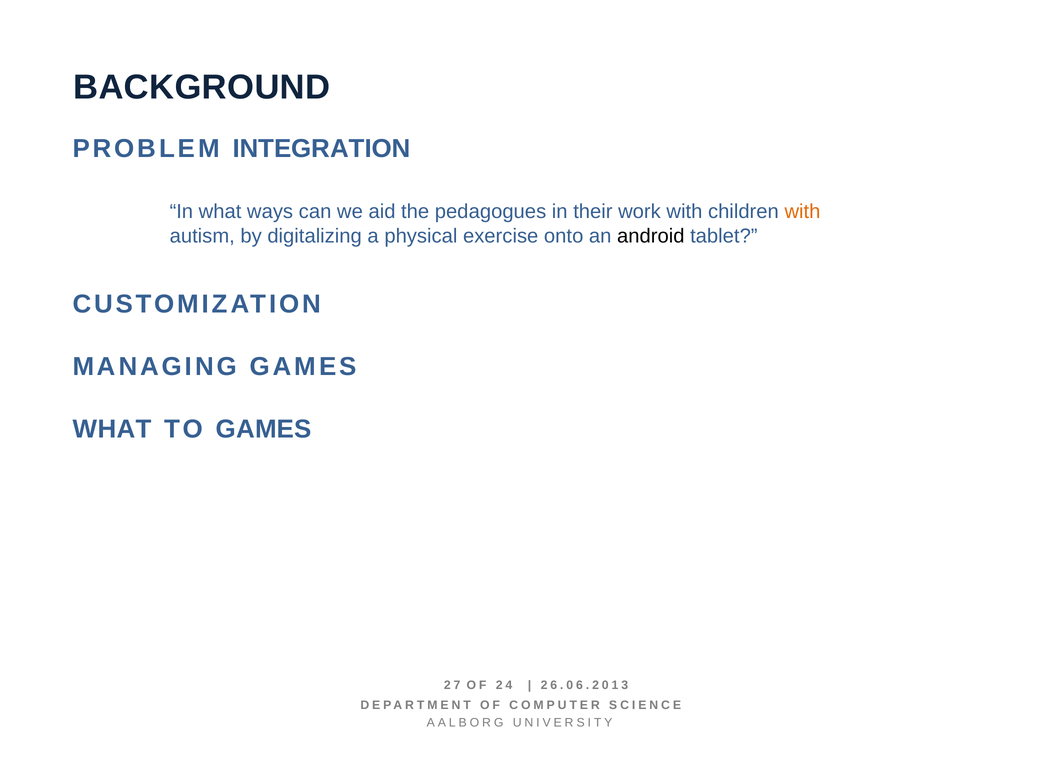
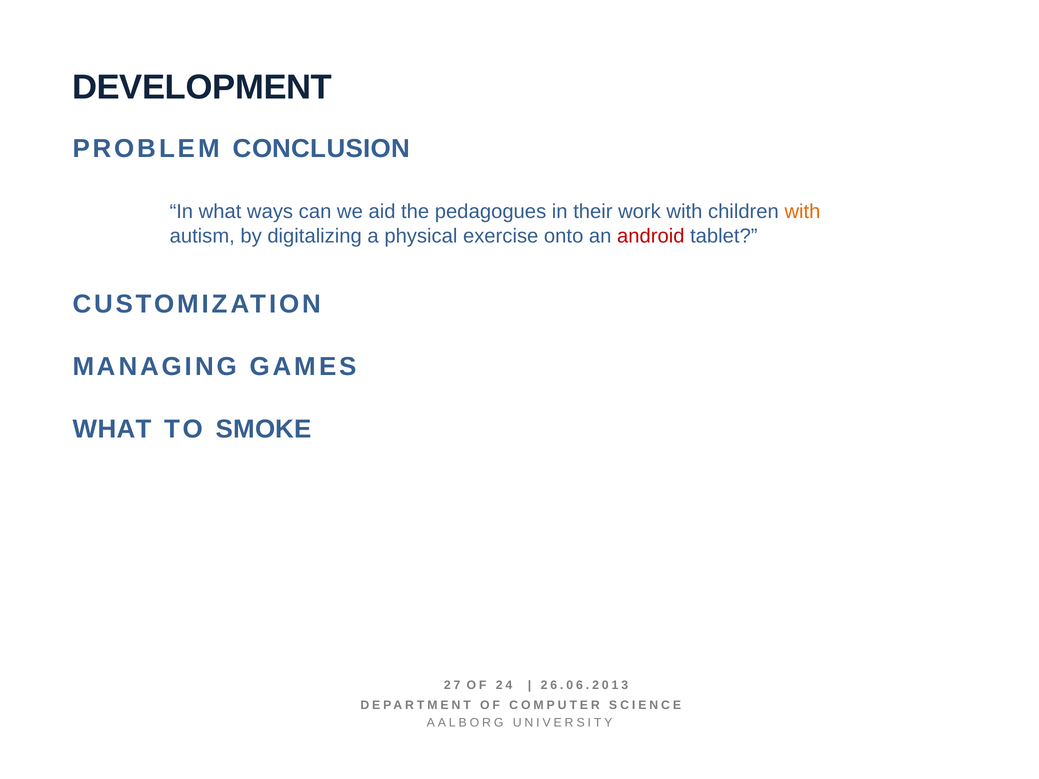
BACKGROUND: BACKGROUND -> DEVELOPMENT (202, 87)
INTEGRATION: INTEGRATION -> CONCLUSION (321, 149)
android colour: black -> red (651, 236)
TO GAMES: GAMES -> SMOKE (264, 429)
